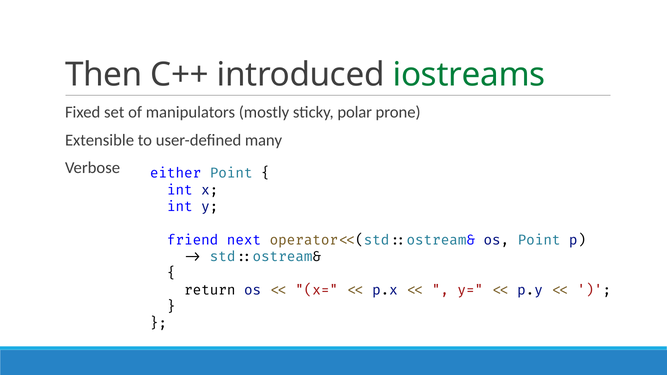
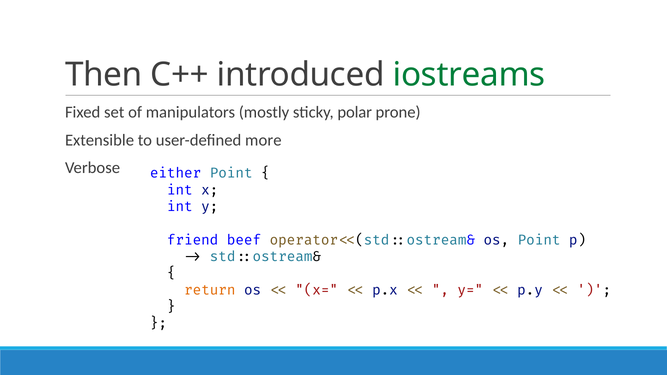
many: many -> more (263, 140)
next: next -> beef (244, 240)
return colour: black -> orange (210, 290)
